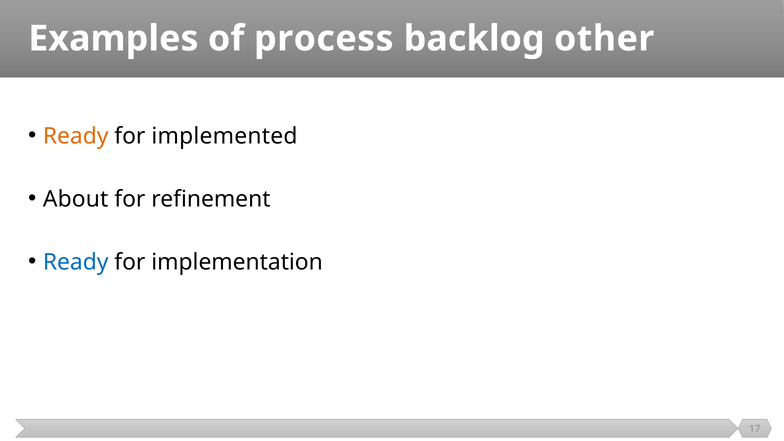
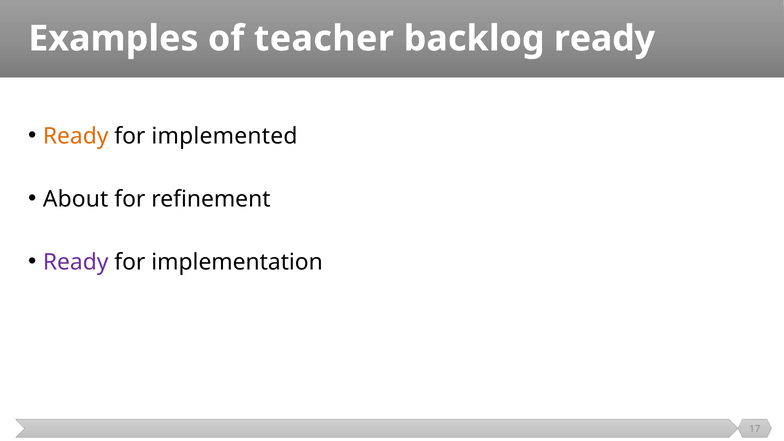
process: process -> teacher (324, 39)
backlog other: other -> ready (604, 39)
Ready colour: blue -> purple (76, 262)
